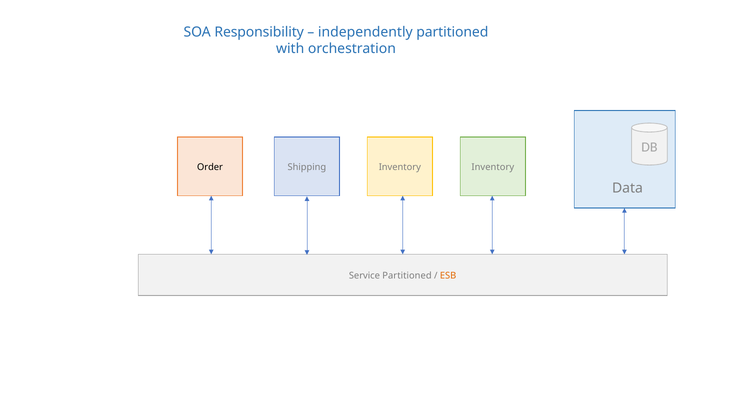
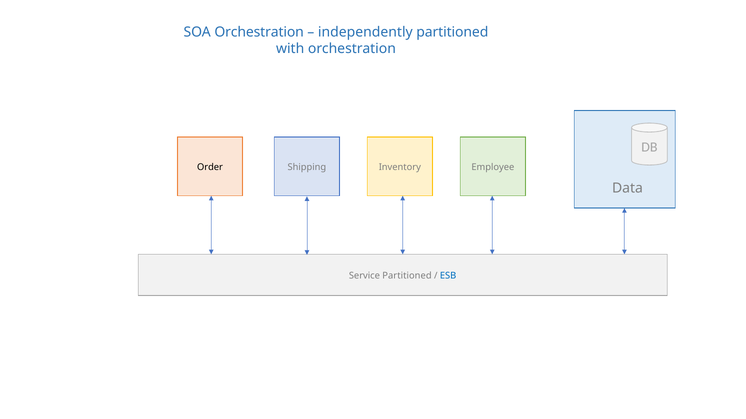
SOA Responsibility: Responsibility -> Orchestration (259, 32)
Shipping Inventory: Inventory -> Employee (493, 167)
ESB colour: orange -> blue (448, 276)
